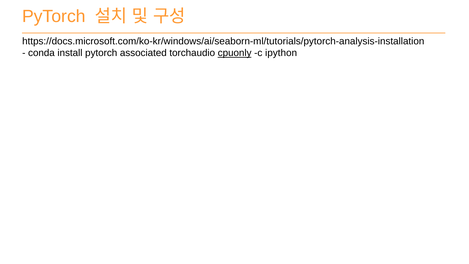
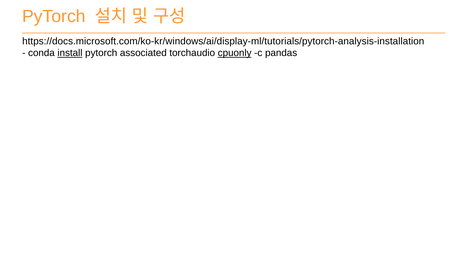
https://docs.microsoft.com/ko-kr/windows/ai/seaborn-ml/tutorials/pytorch-analysis-installation: https://docs.microsoft.com/ko-kr/windows/ai/seaborn-ml/tutorials/pytorch-analysis-installation -> https://docs.microsoft.com/ko-kr/windows/ai/display-ml/tutorials/pytorch-analysis-installation (223, 41)
install underline: none -> present (70, 53)
ipython: ipython -> pandas (281, 53)
